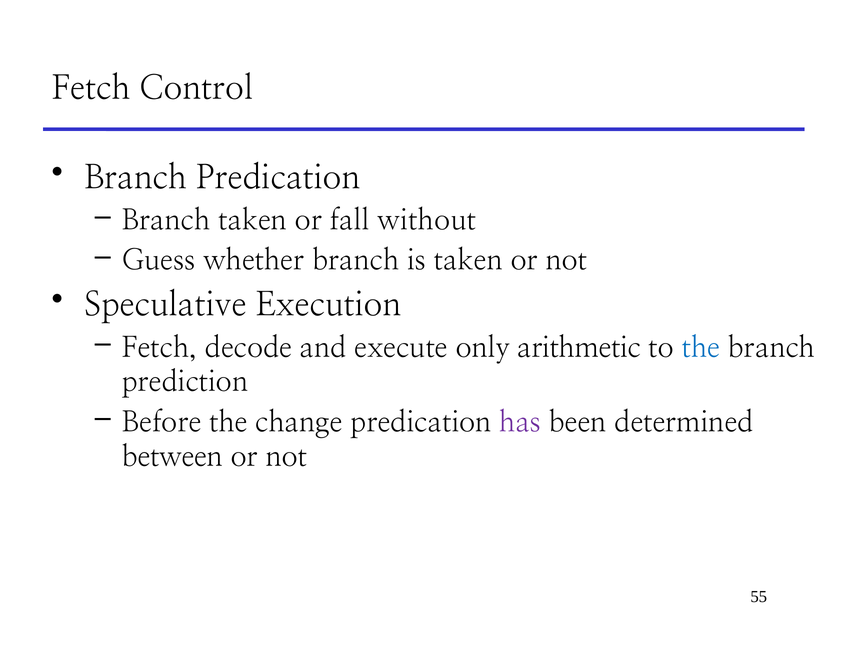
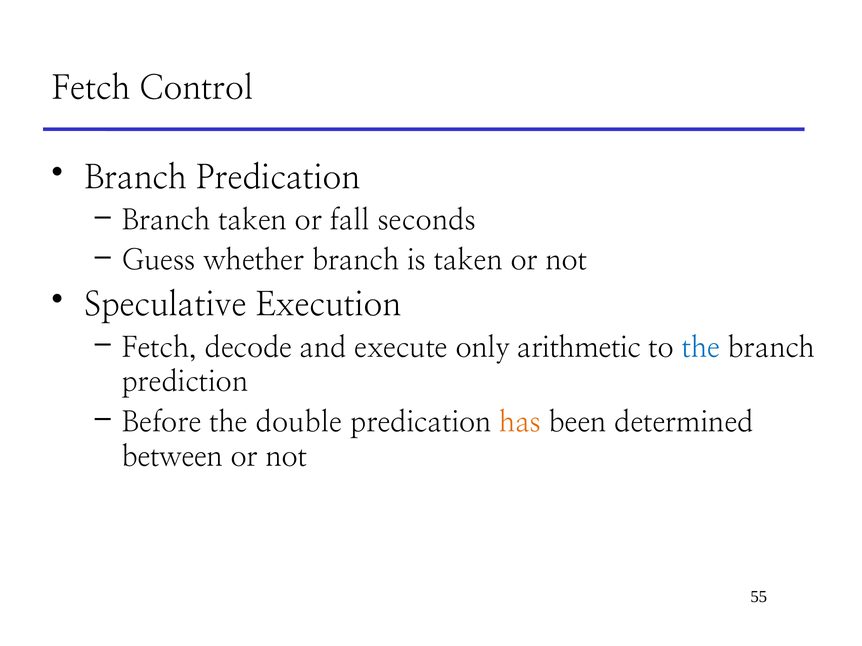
without: without -> seconds (427, 220)
change: change -> double (299, 422)
has colour: purple -> orange (520, 422)
